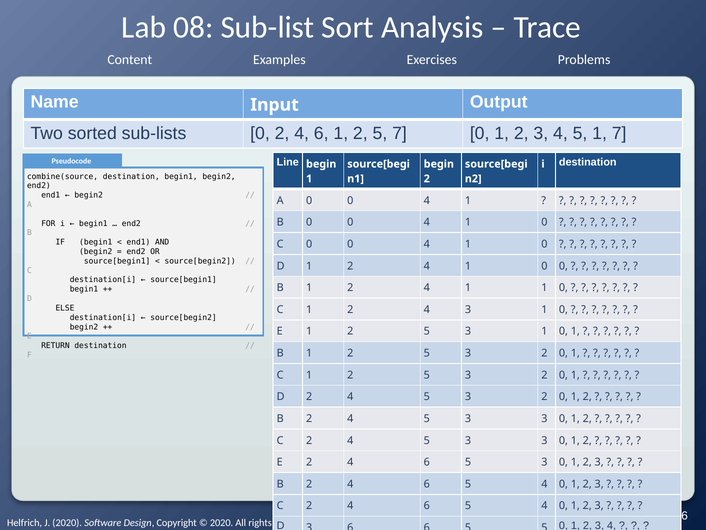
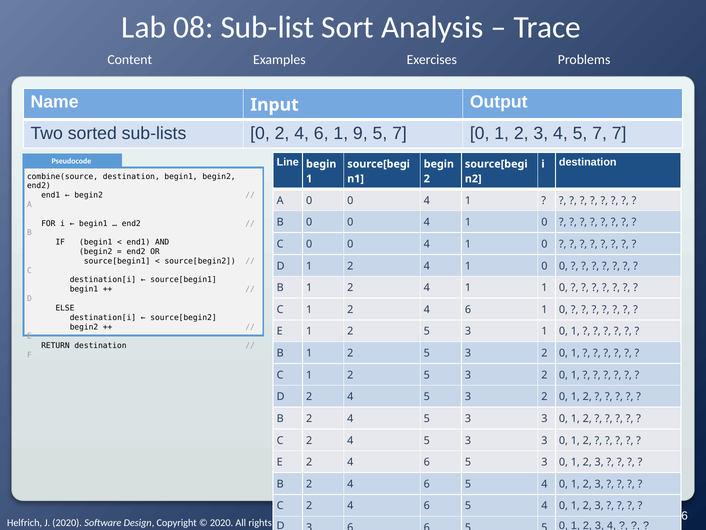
6 1 2: 2 -> 9 (360, 133)
4 5 1: 1 -> 7 (600, 133)
1 2 4 3: 3 -> 6 (468, 309)
